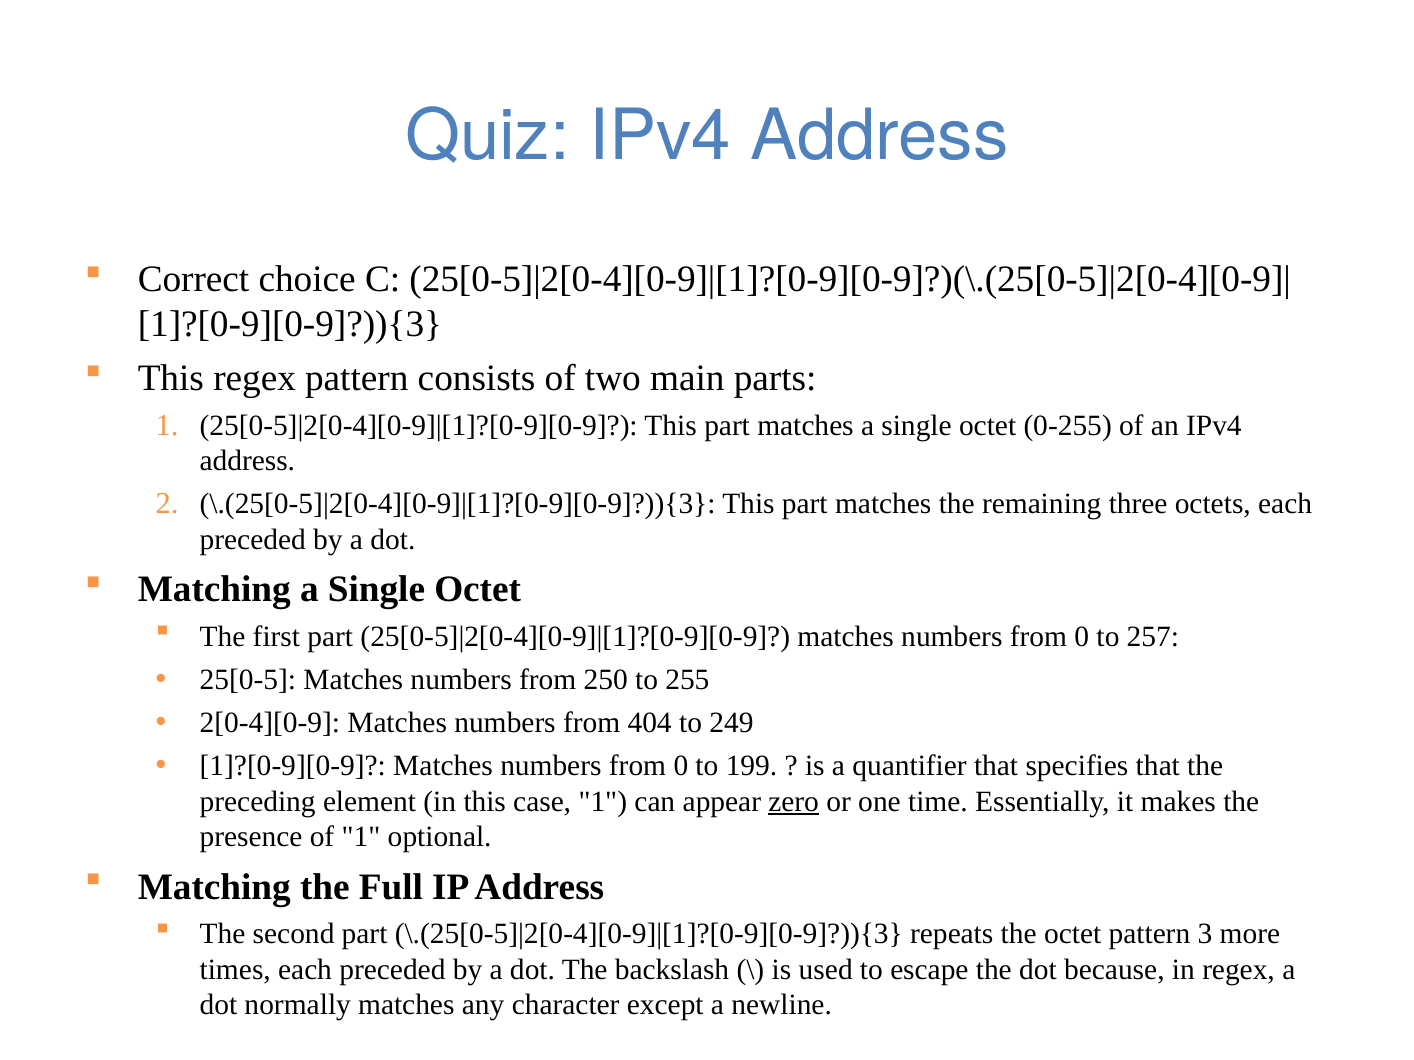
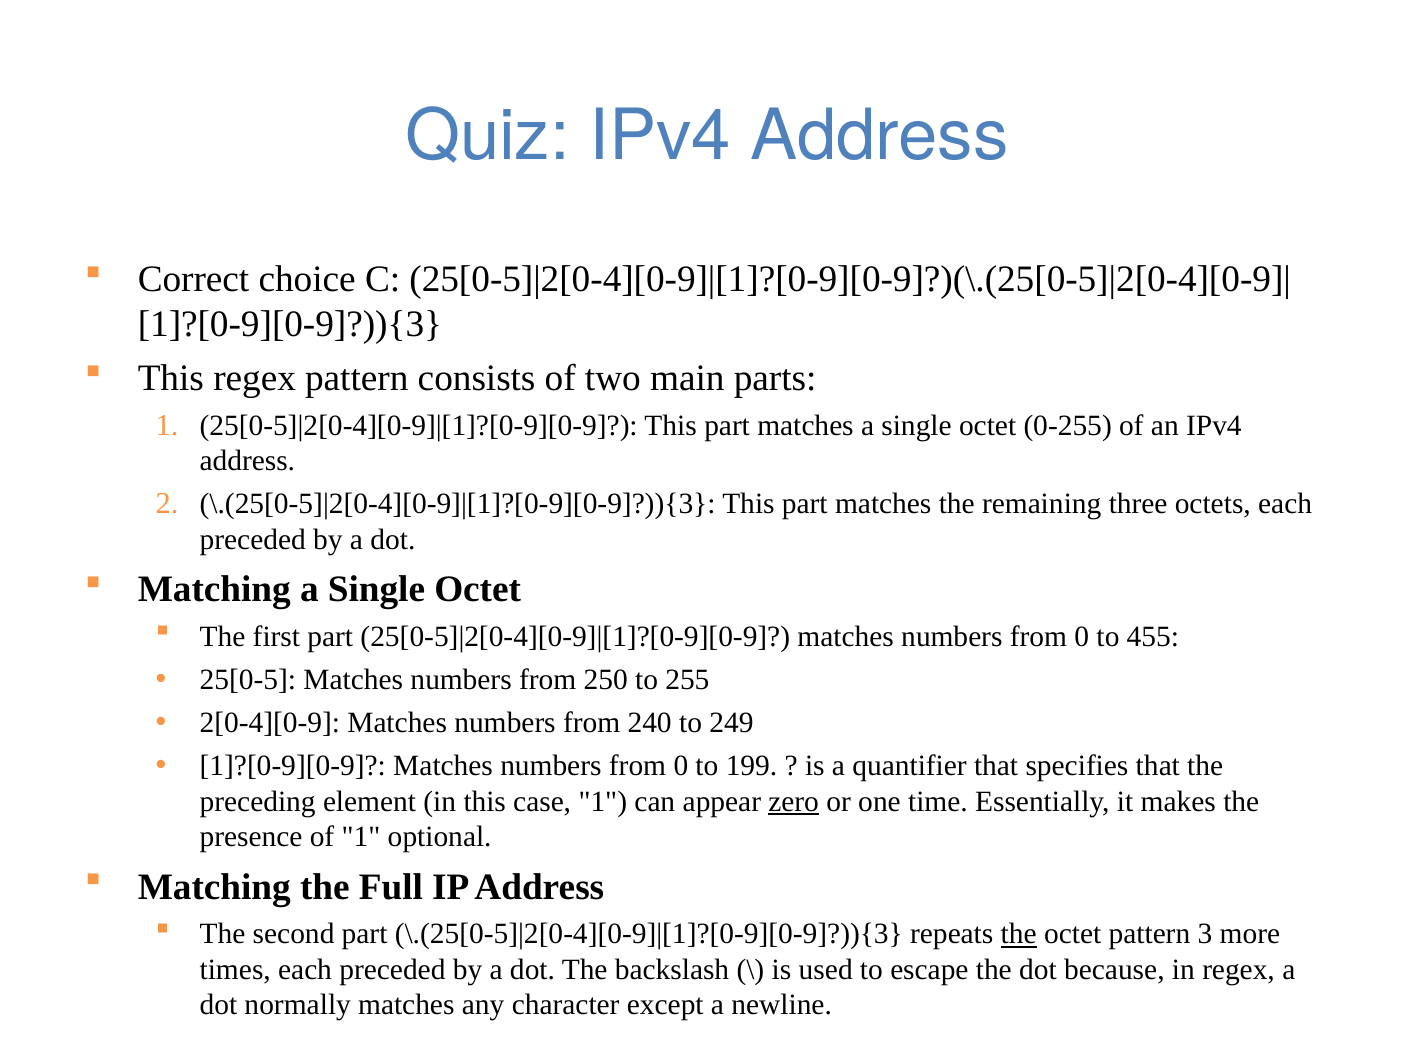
257: 257 -> 455 (1153, 637)
404: 404 -> 240 (650, 723)
the underline: none -> present (1019, 935)
